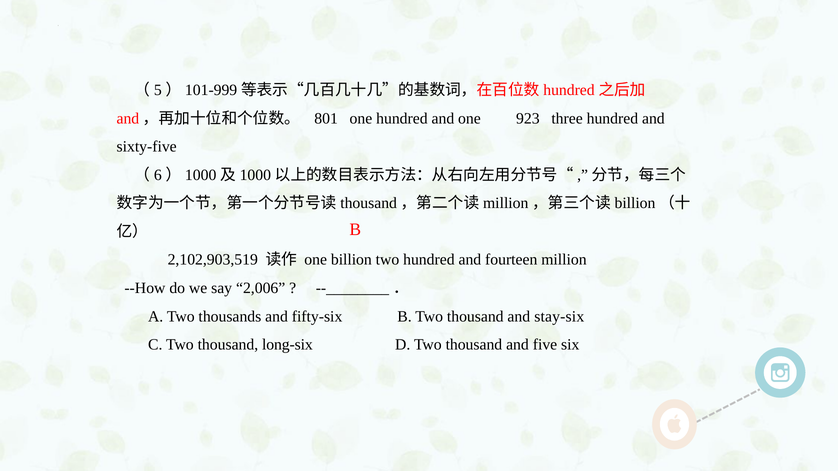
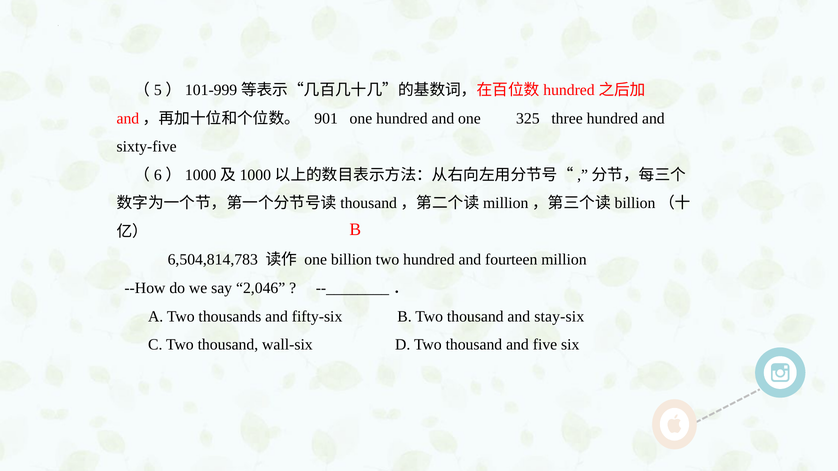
801: 801 -> 901 (326, 119)
923: 923 -> 325 (528, 119)
2,102,903,519: 2,102,903,519 -> 6,504,814,783 (213, 260)
2,006: 2,006 -> 2,046 (261, 288)
long-six: long-six -> wall-six (287, 345)
